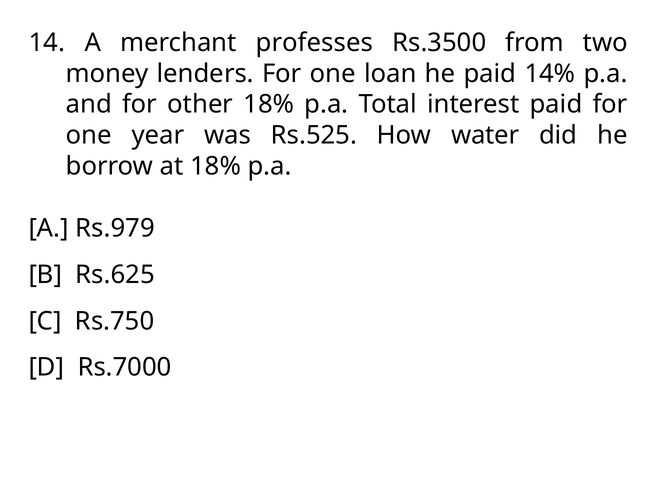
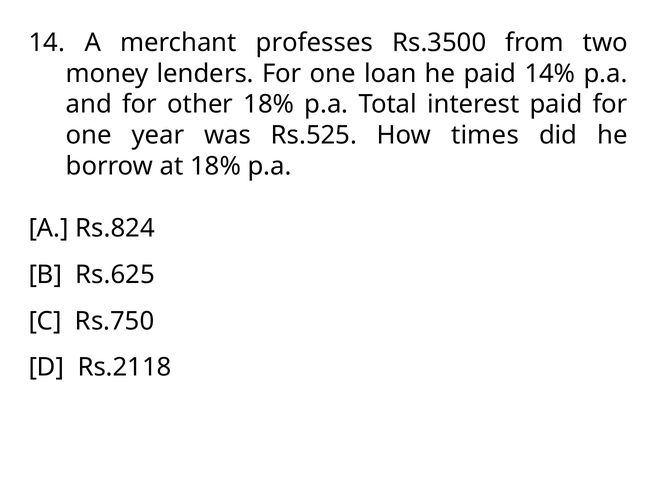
water: water -> times (485, 135)
Rs.979: Rs.979 -> Rs.824 (115, 228)
Rs.7000: Rs.7000 -> Rs.2118 (125, 367)
